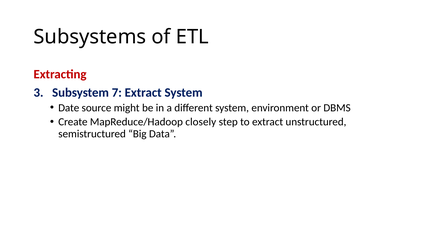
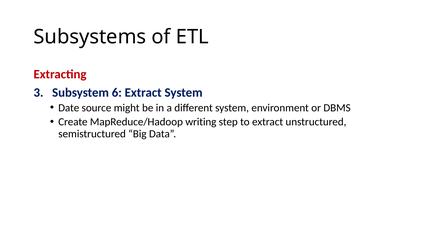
7: 7 -> 6 (117, 93)
closely: closely -> writing (201, 122)
